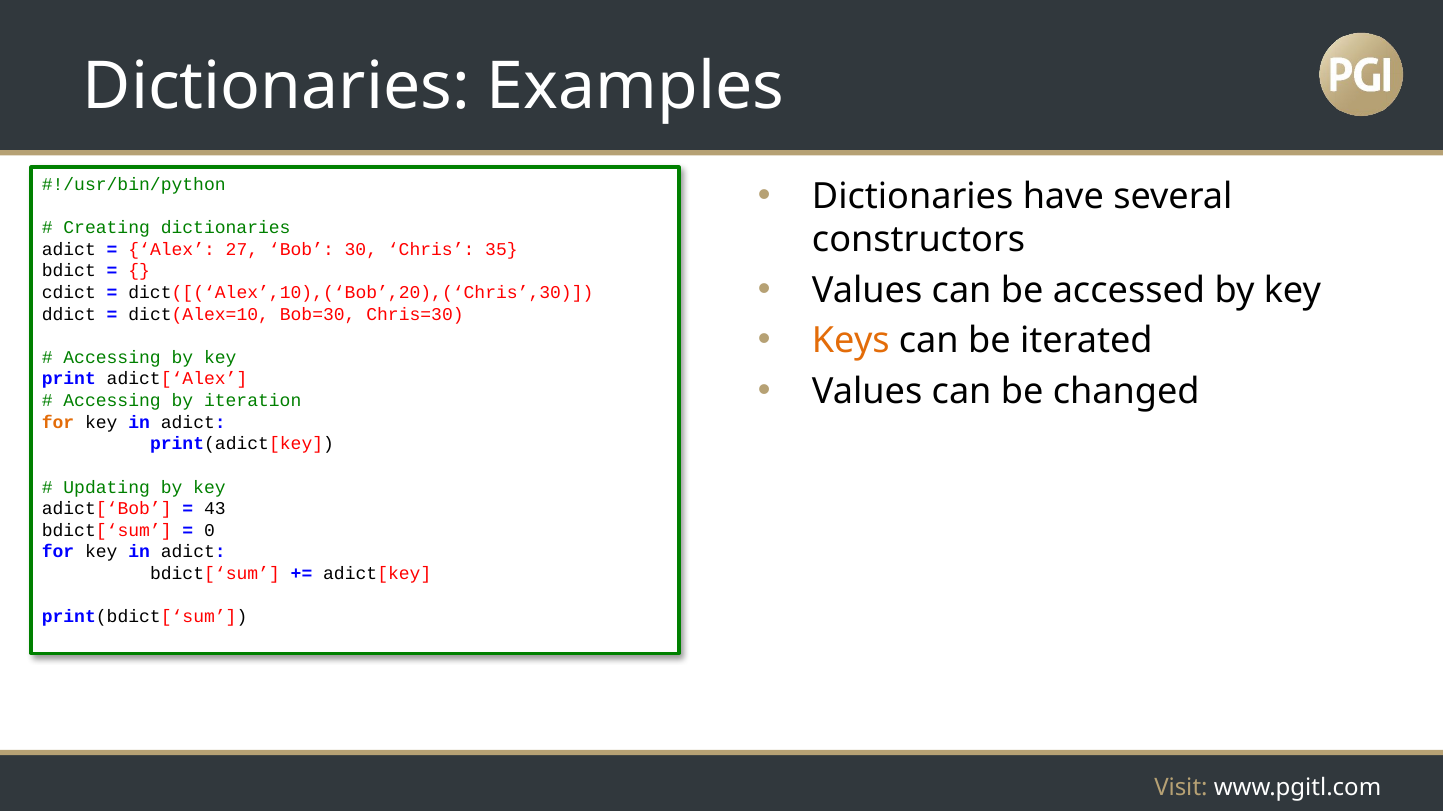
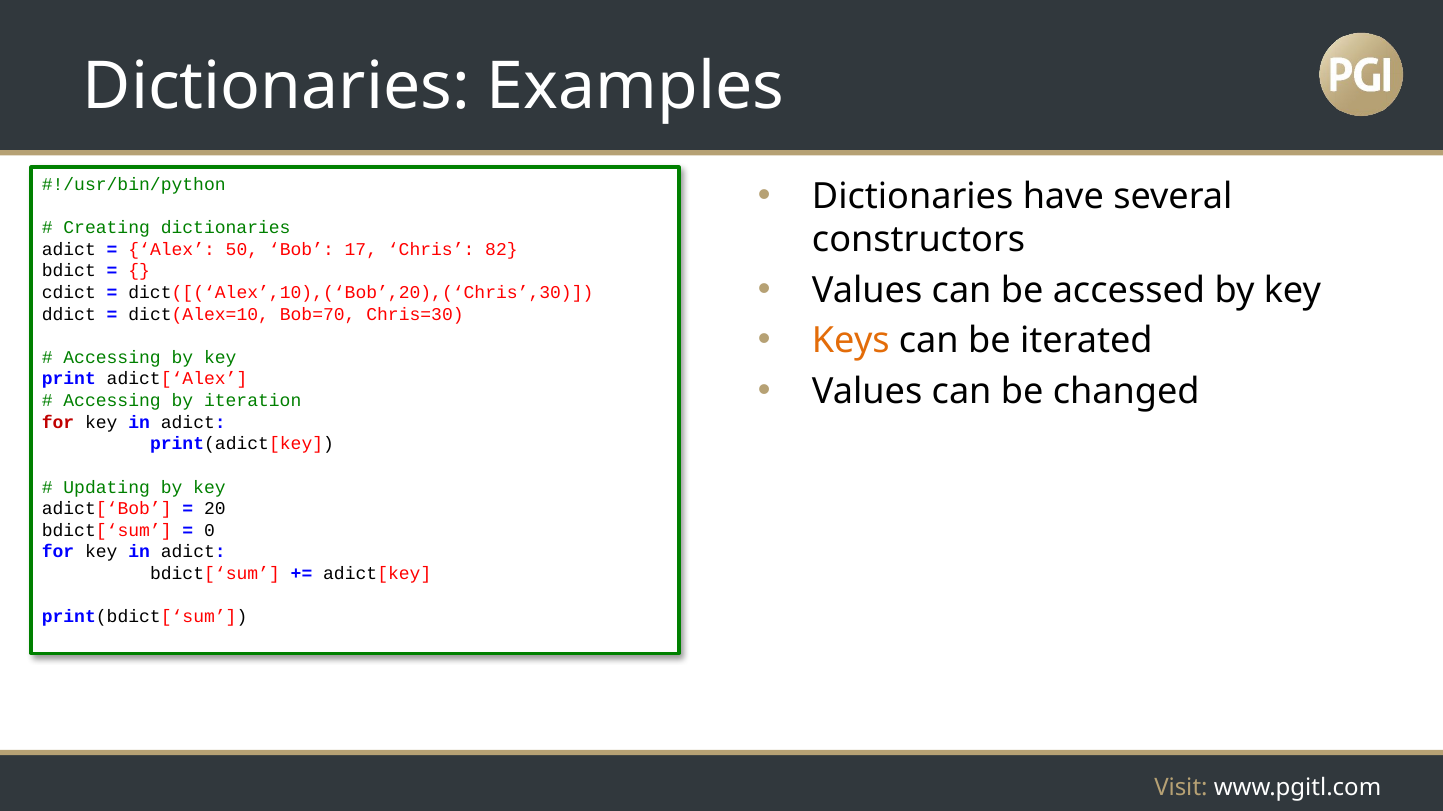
27: 27 -> 50 (242, 249)
30: 30 -> 17 (361, 249)
35: 35 -> 82 (501, 249)
Bob=30: Bob=30 -> Bob=70 (318, 314)
for colour: orange -> red (58, 423)
43: 43 -> 20 (215, 509)
